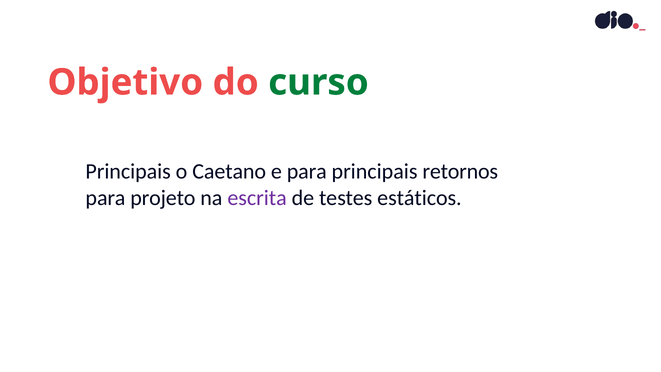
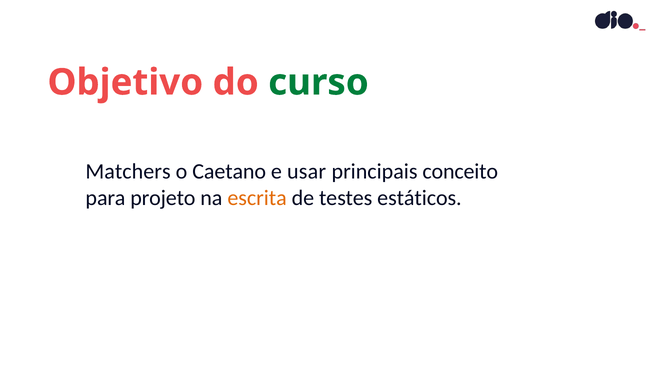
Principais: Principais -> Matchers (128, 172)
e para: para -> usar (307, 172)
retornos: retornos -> conceito (460, 172)
escrita colour: purple -> orange (257, 198)
